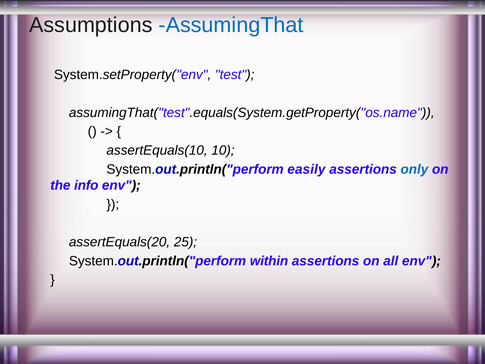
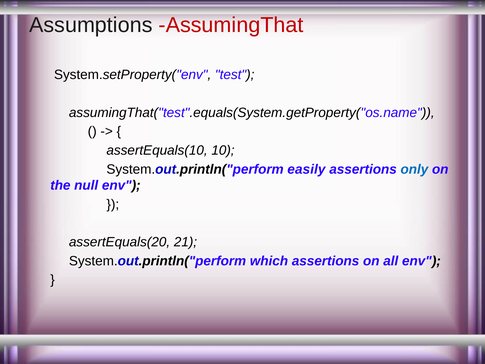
AssumingThat colour: blue -> red (231, 25)
info: info -> null (86, 185)
25: 25 -> 21 (185, 242)
within: within -> which (269, 261)
